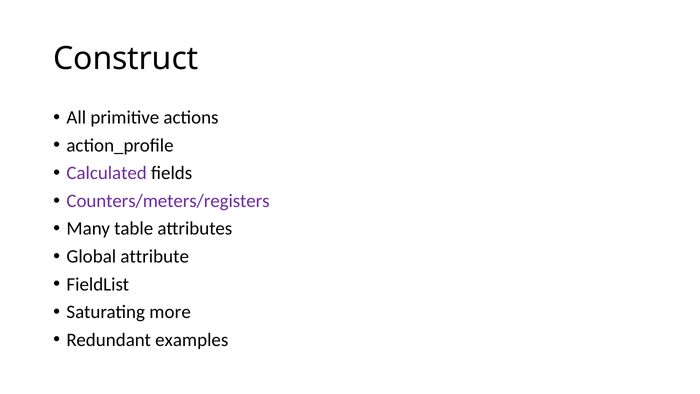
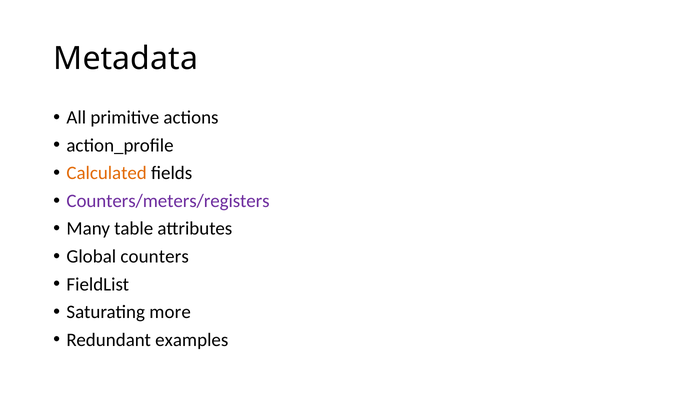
Construct: Construct -> Metadata (126, 59)
Calculated colour: purple -> orange (107, 173)
attribute: attribute -> counters (155, 256)
